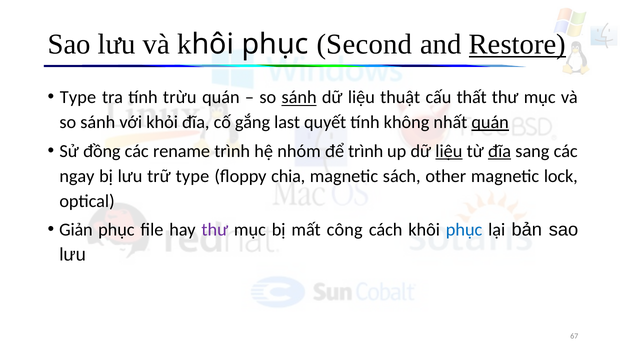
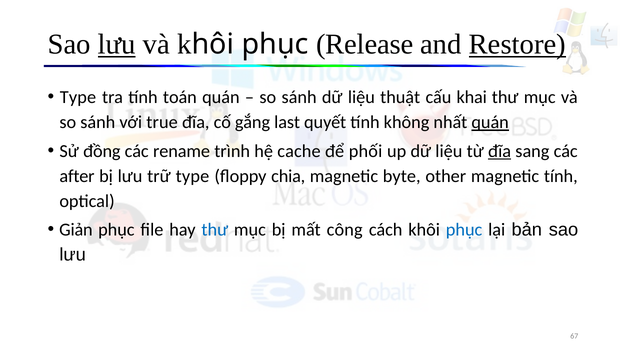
lưu underline: none -> present (117, 45)
Second: Second -> Release (365, 45)
trừu: trừu -> toán (180, 98)
sánh underline: present -> none (299, 98)
thất: thất -> khai (472, 98)
khỏi: khỏi -> true (162, 122)
nhóm: nhóm -> cache (299, 151)
để trình: trình -> phối (366, 151)
liệu underline: present -> none (449, 151)
ngay: ngay -> after (77, 176)
sách: sách -> byte (402, 176)
magnetic lock: lock -> tính (561, 176)
thư colour: purple -> blue (215, 230)
